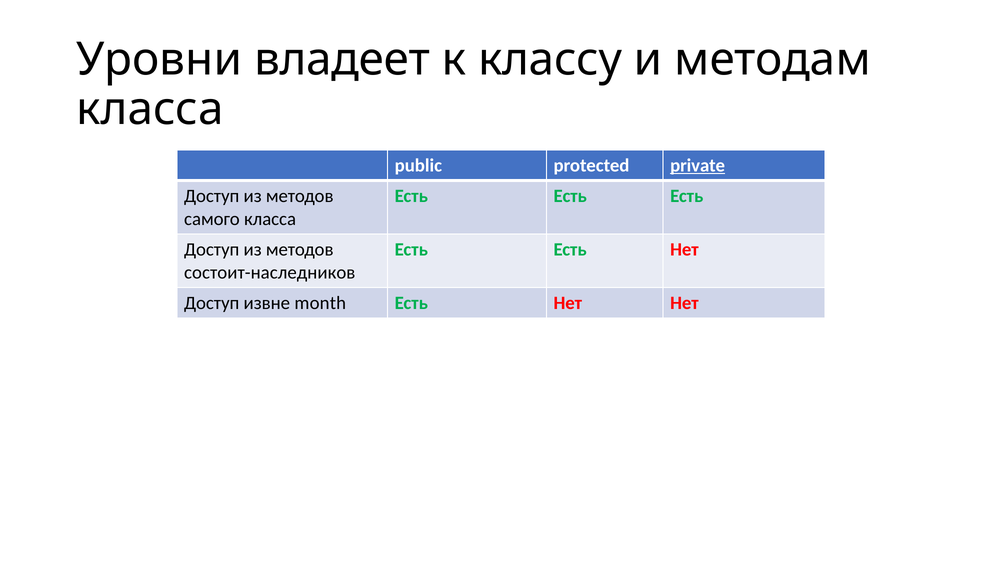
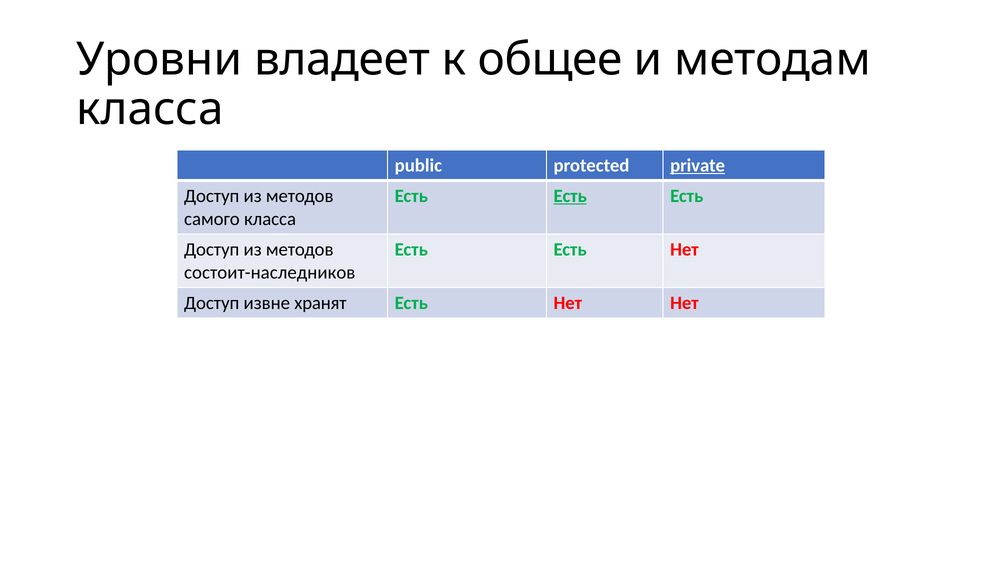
классу: классу -> общее (550, 59)
Есть underline: none -> present (570, 196)
month: month -> хранят (320, 303)
